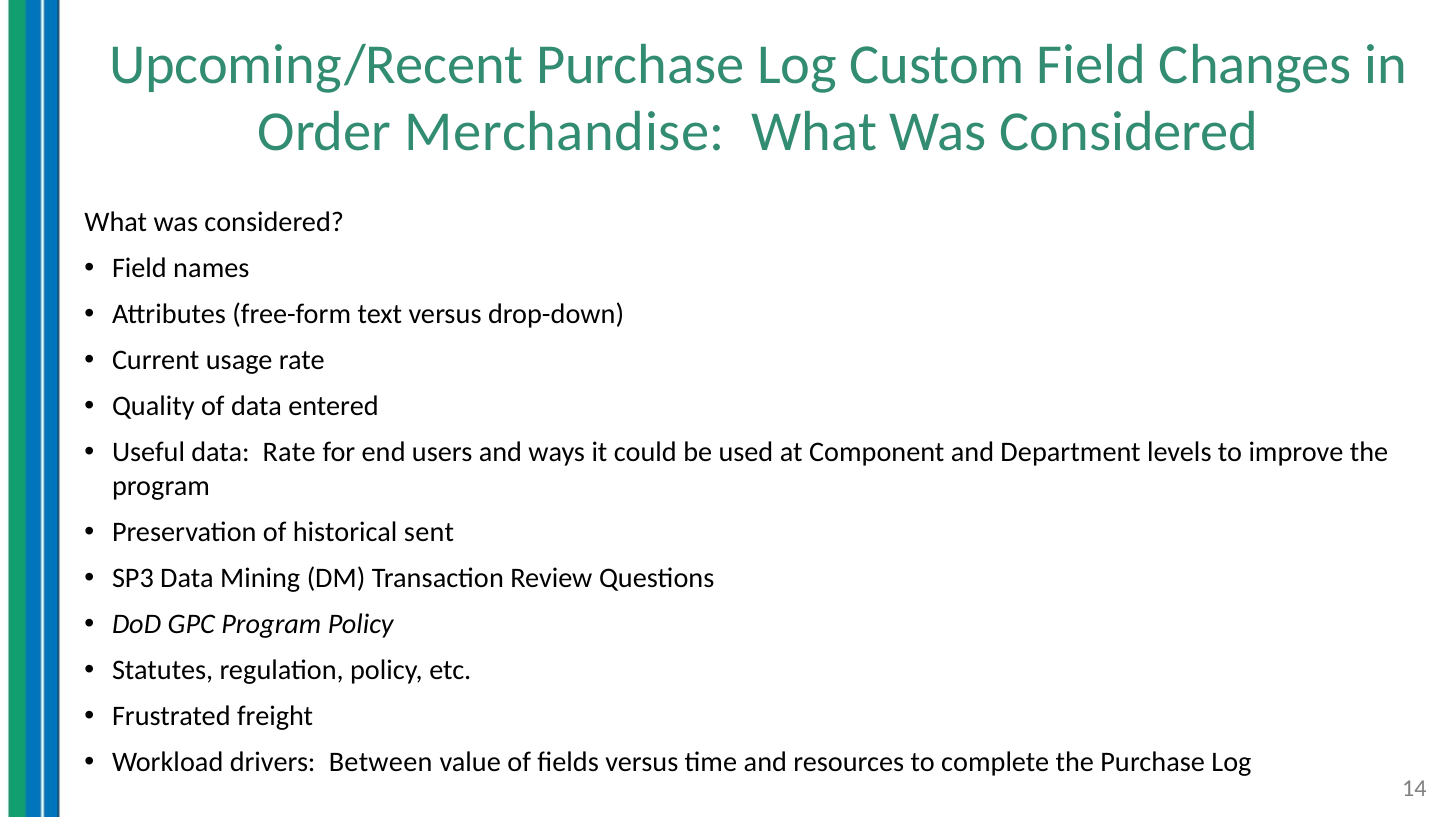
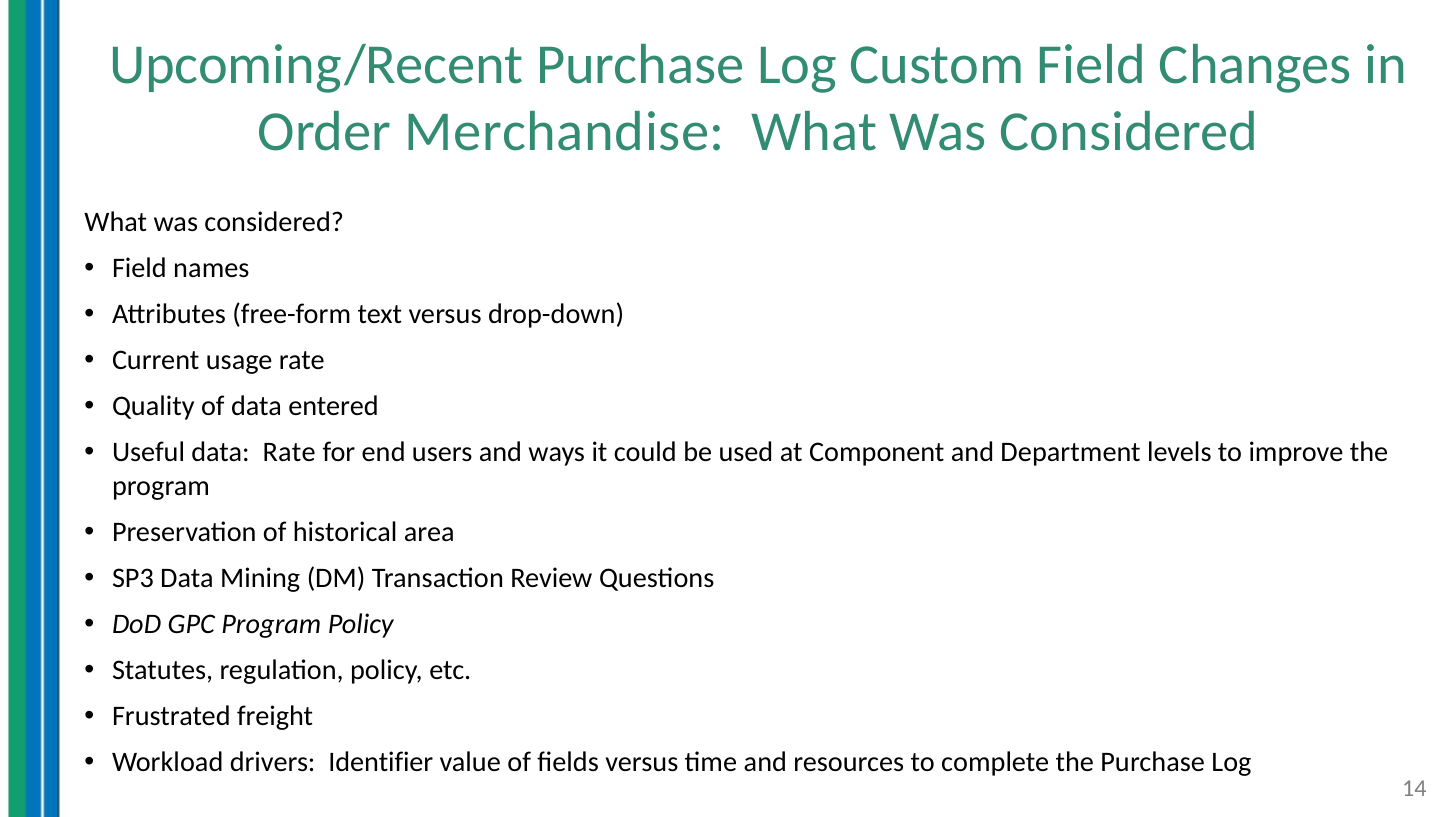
sent: sent -> area (429, 533)
Between: Between -> Identifier (381, 763)
